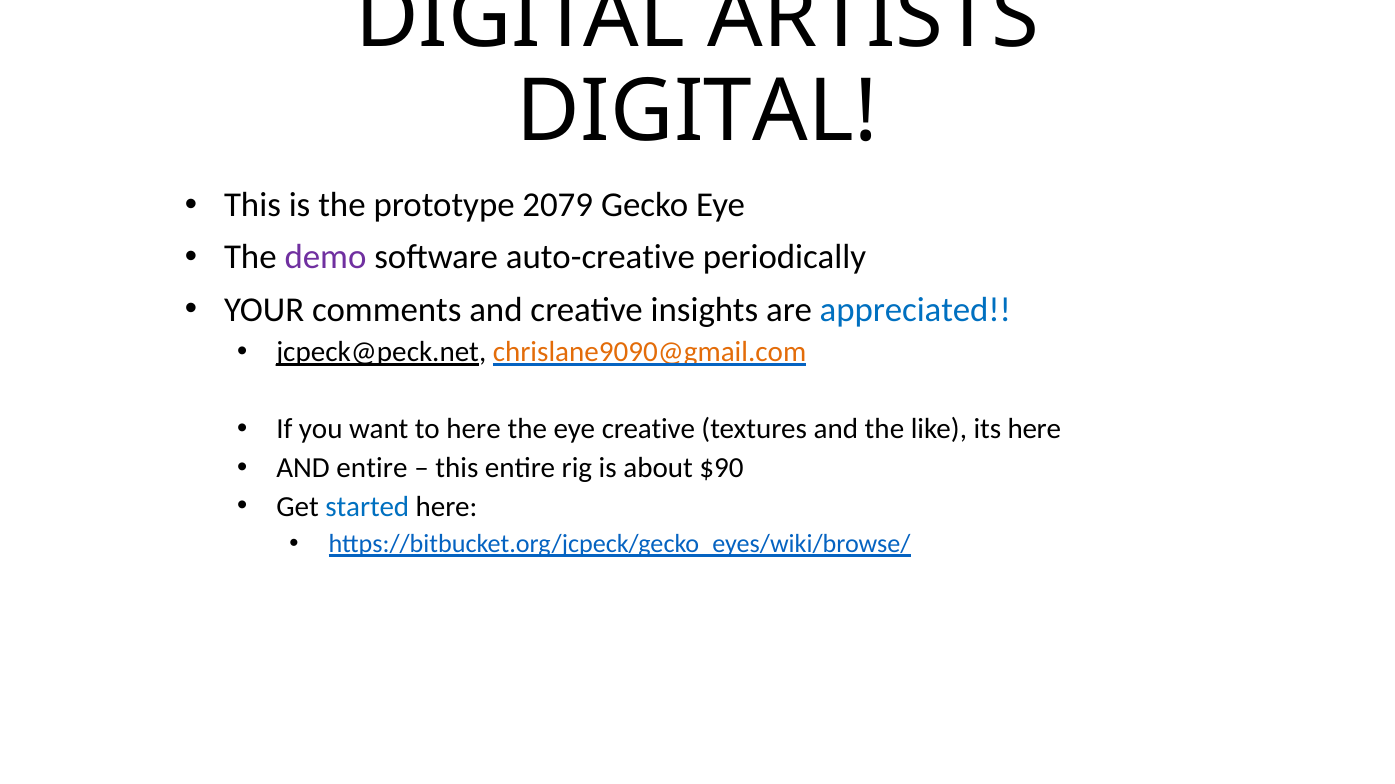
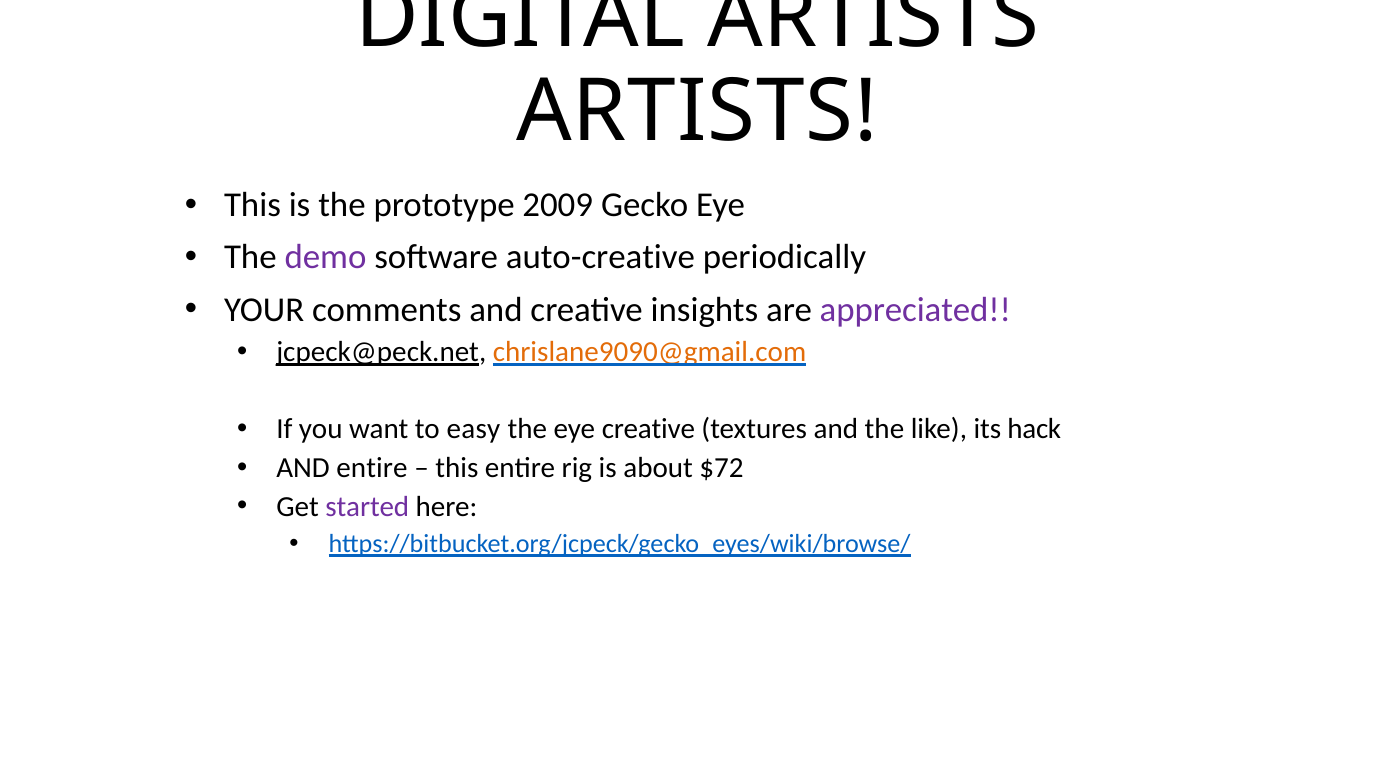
DIGITAL: DIGITAL -> ARTISTS (697, 112)
2079: 2079 -> 2009 (558, 206)
appreciated colour: blue -> purple (915, 310)
to here: here -> easy (473, 430)
its here: here -> hack (1034, 430)
$90: $90 -> $72 (722, 468)
started colour: blue -> purple (367, 507)
